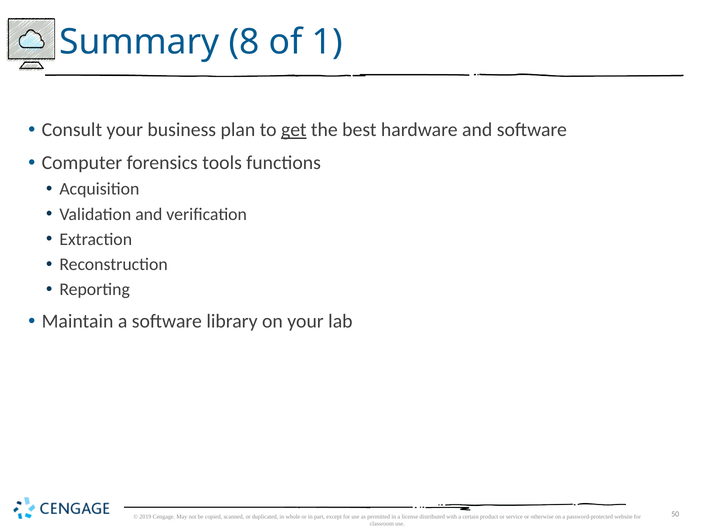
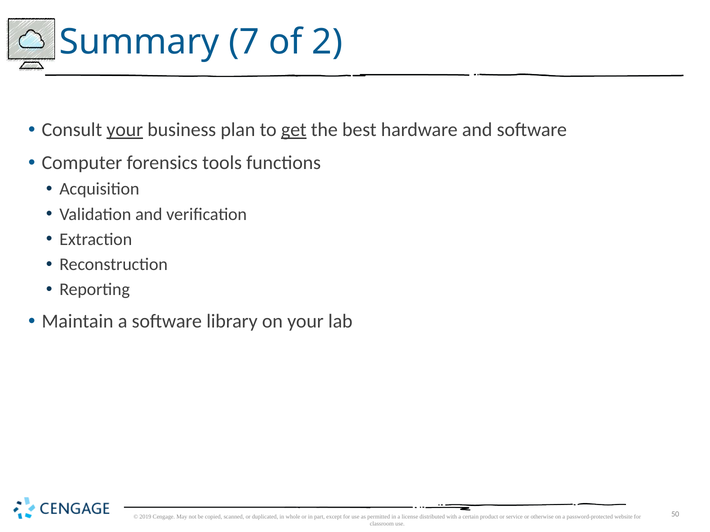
8: 8 -> 7 (244, 42)
1: 1 -> 2 (327, 42)
your underline: none -> present (125, 130)
